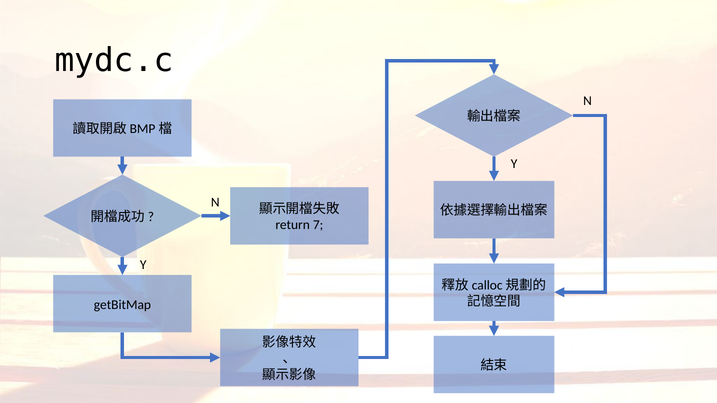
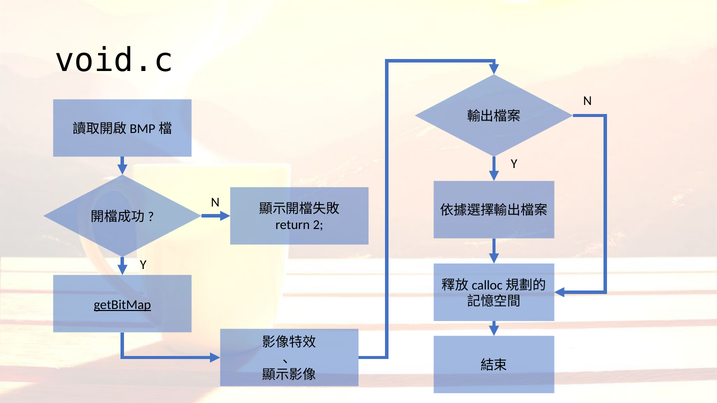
mydc.c: mydc.c -> void.c (114, 60)
7: 7 -> 2 (318, 225)
getBitMap underline: none -> present (122, 305)
